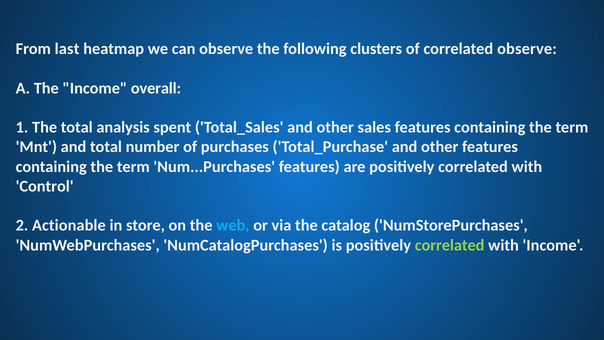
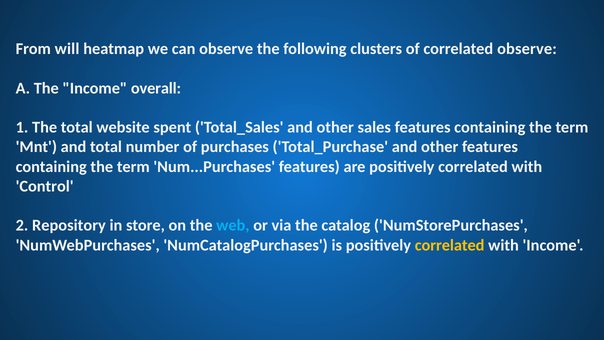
last: last -> will (67, 49)
analysis: analysis -> website (123, 127)
Actionable: Actionable -> Repository (69, 225)
correlated colour: light green -> yellow (450, 245)
